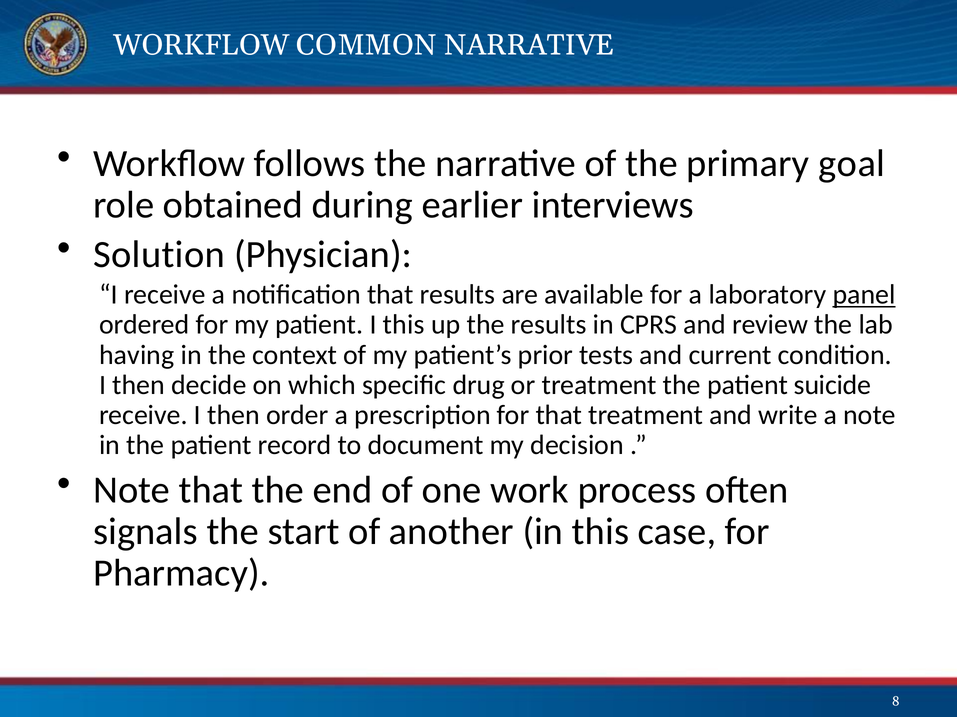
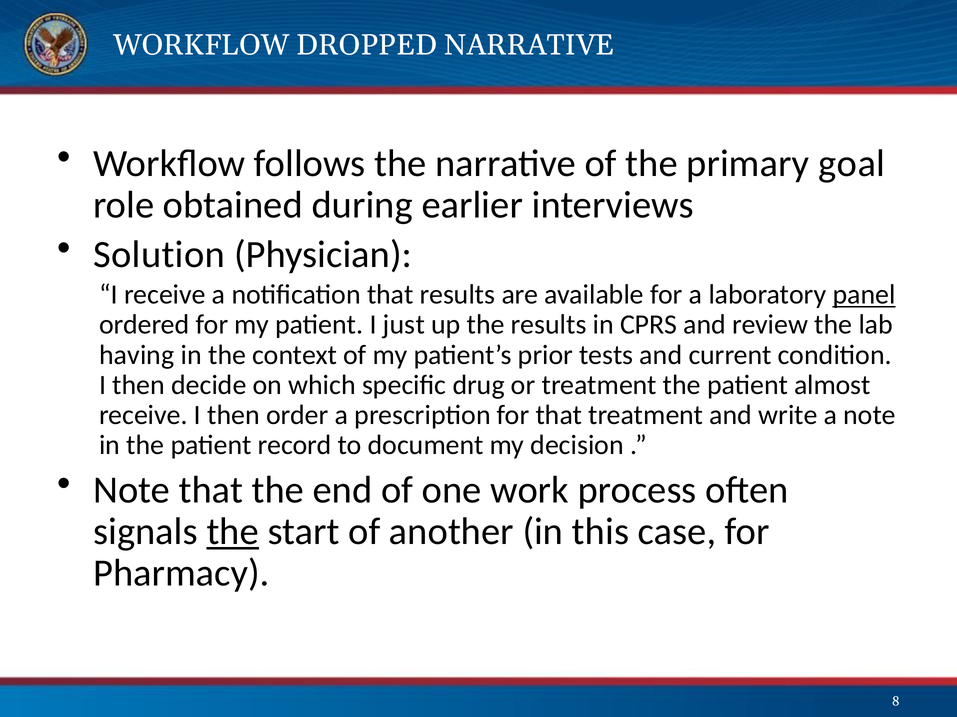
COMMON: COMMON -> DROPPED (367, 45)
I this: this -> just (404, 325)
suicide: suicide -> almost (832, 385)
the underline: none -> present (233, 532)
